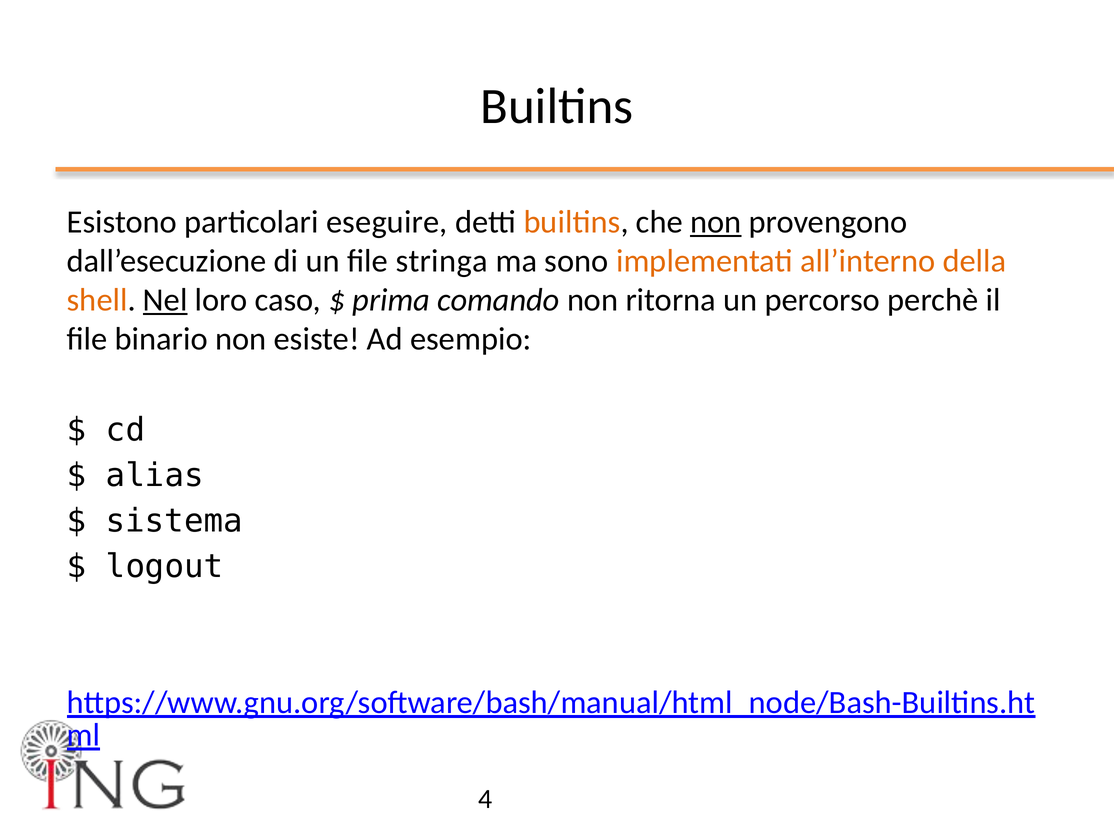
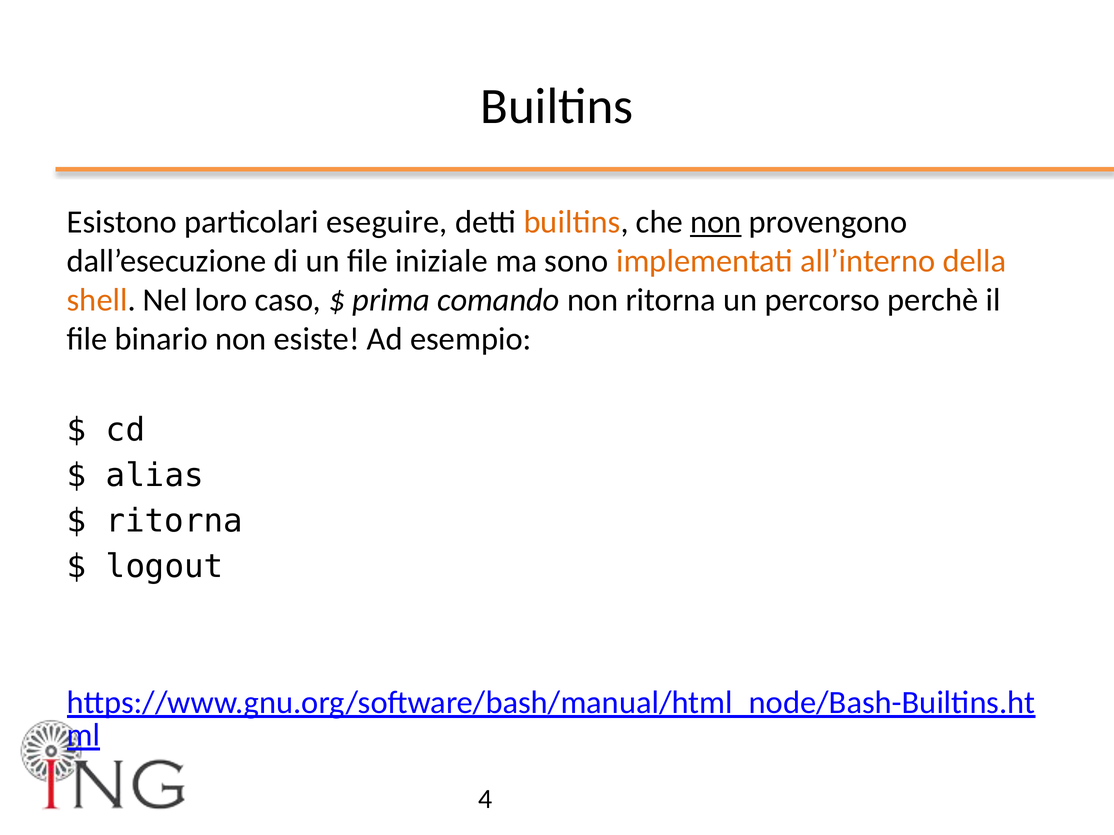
stringa: stringa -> iniziale (442, 261)
Nel underline: present -> none (165, 300)
sistema: sistema -> ritorna (174, 521)
